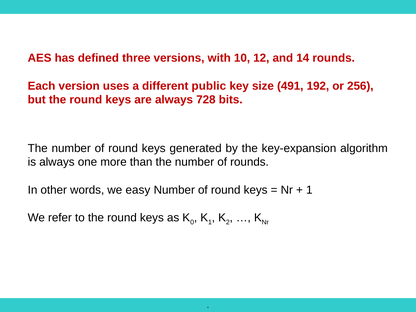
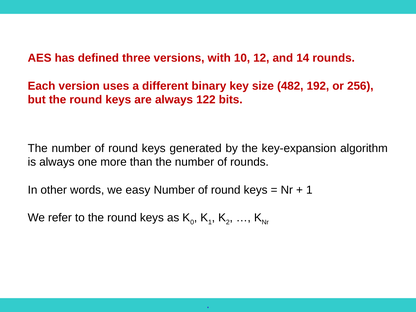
public: public -> binary (209, 86)
491: 491 -> 482 (290, 86)
728: 728 -> 122 (206, 100)
